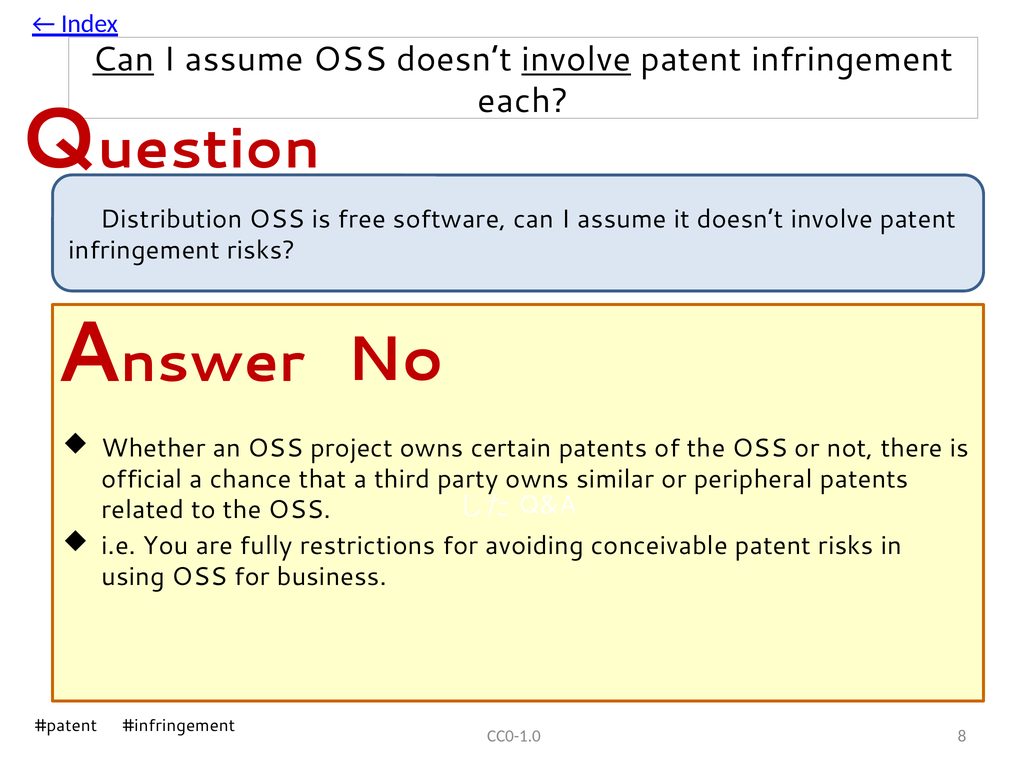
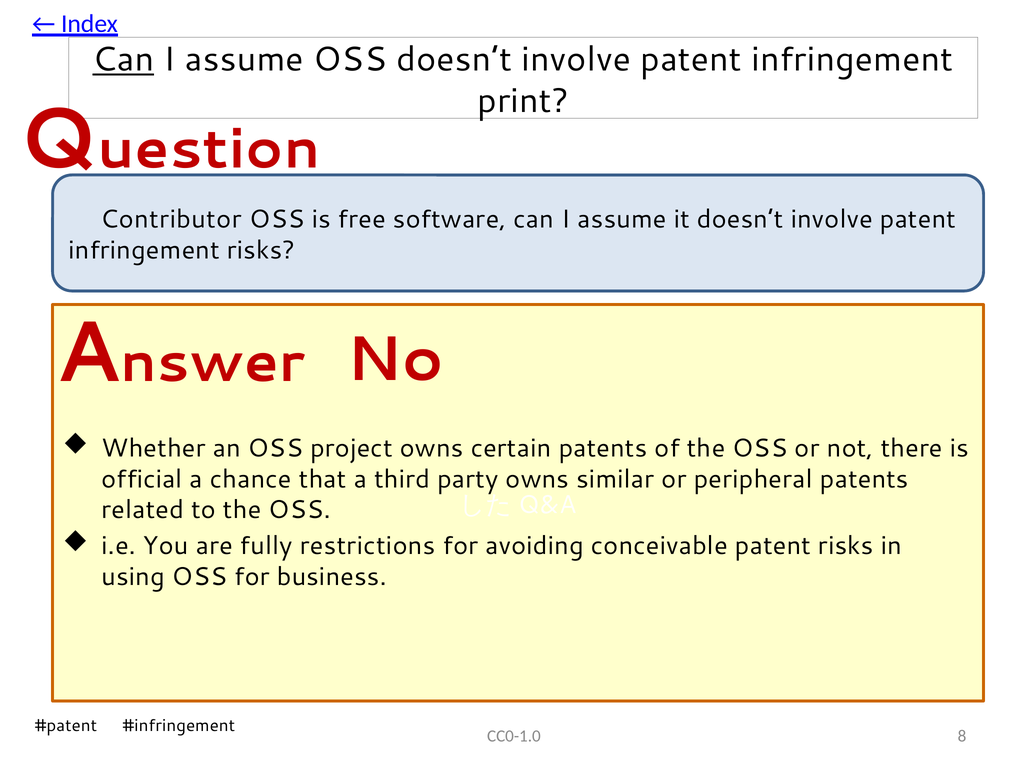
involve underline: present -> none (576, 60)
each: each -> print (523, 101)
Distribution: Distribution -> Contributor (171, 219)
